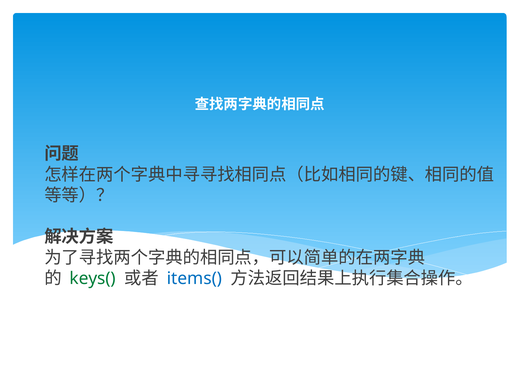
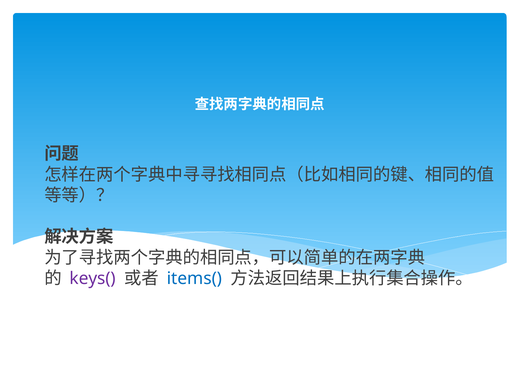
keys( colour: green -> purple (93, 279)
